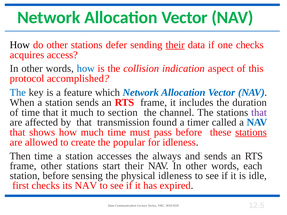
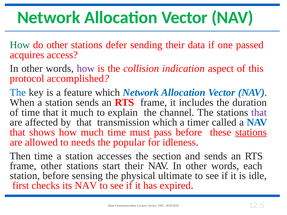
How colour: black -> green (20, 45)
their underline: present -> none (175, 45)
one checks: checks -> passed (250, 45)
how colour: blue -> purple (86, 69)
section: section -> explain (123, 113)
transmission found: found -> which (165, 123)
create: create -> needs (83, 142)
always: always -> section (167, 156)
physical idleness: idleness -> ultimate (175, 176)
